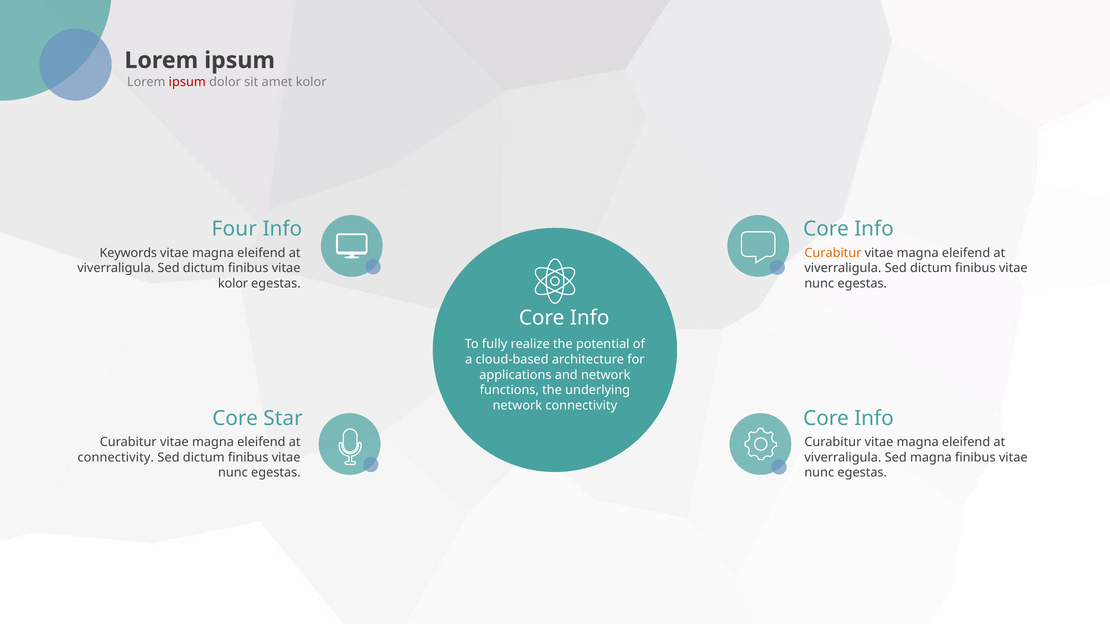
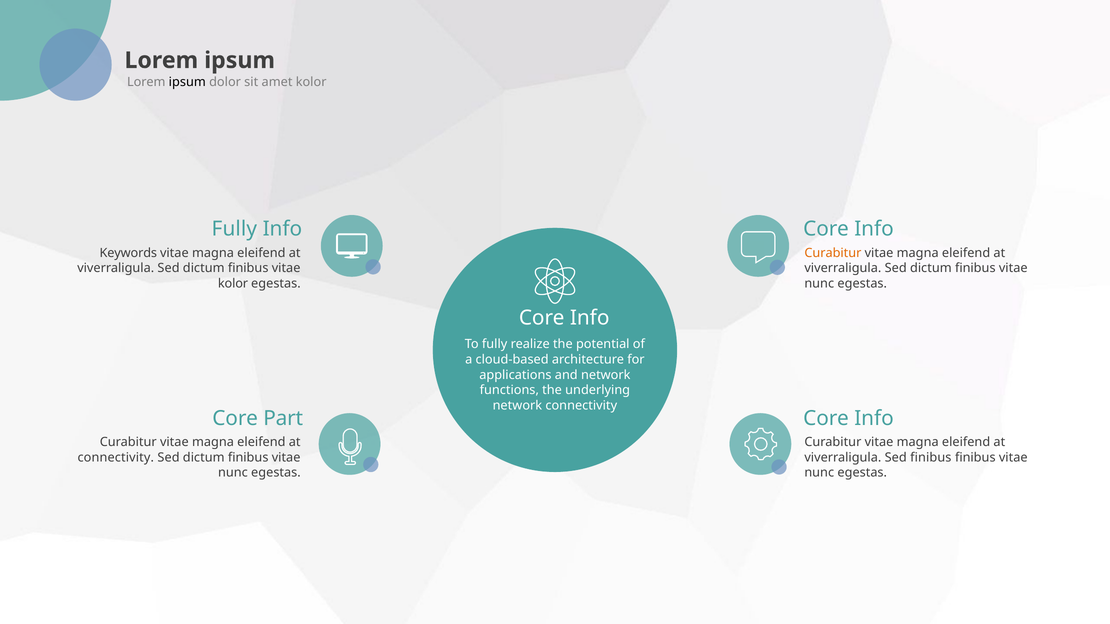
ipsum colour: red -> black (187, 82)
Four: Four -> Fully (234, 229)
Star: Star -> Part (283, 419)
Sed magna: magna -> finibus (931, 458)
